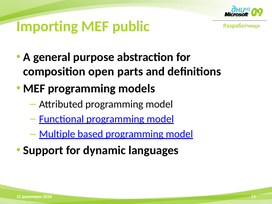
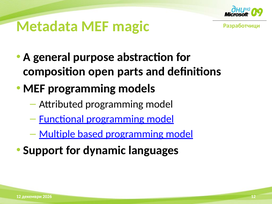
Importing: Importing -> Metadata (47, 26)
public: public -> magic (131, 26)
